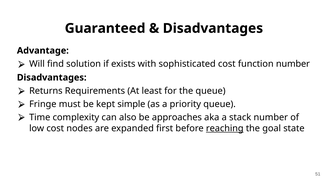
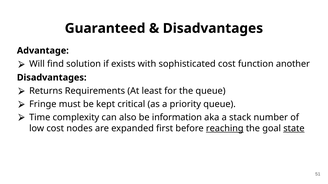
function number: number -> another (293, 64)
simple: simple -> critical (131, 104)
approaches: approaches -> information (177, 118)
state underline: none -> present (294, 129)
